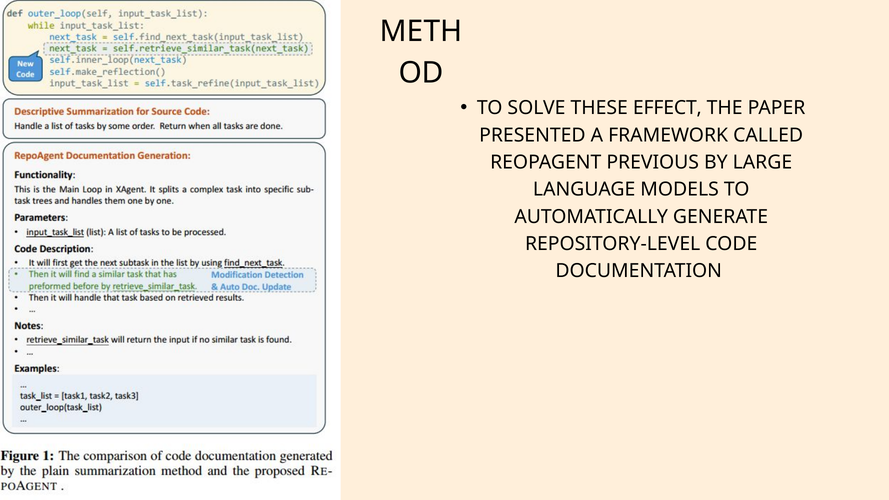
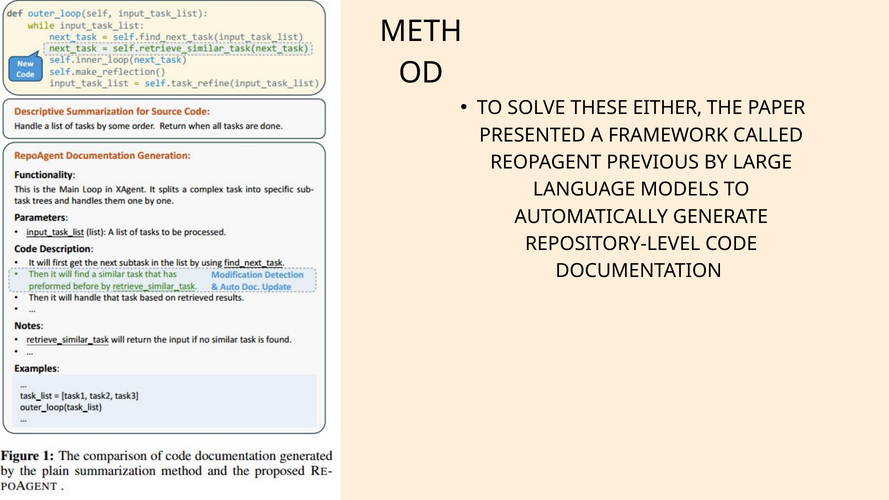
EFFECT: EFFECT -> EITHER (667, 108)
